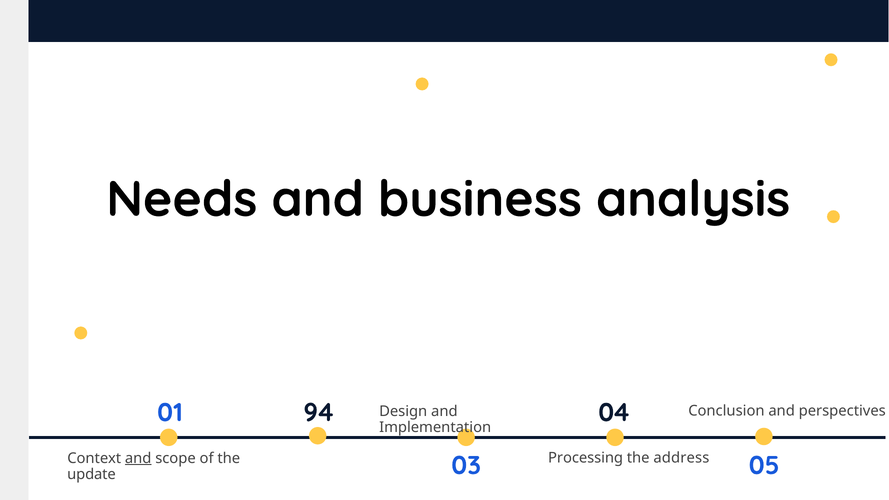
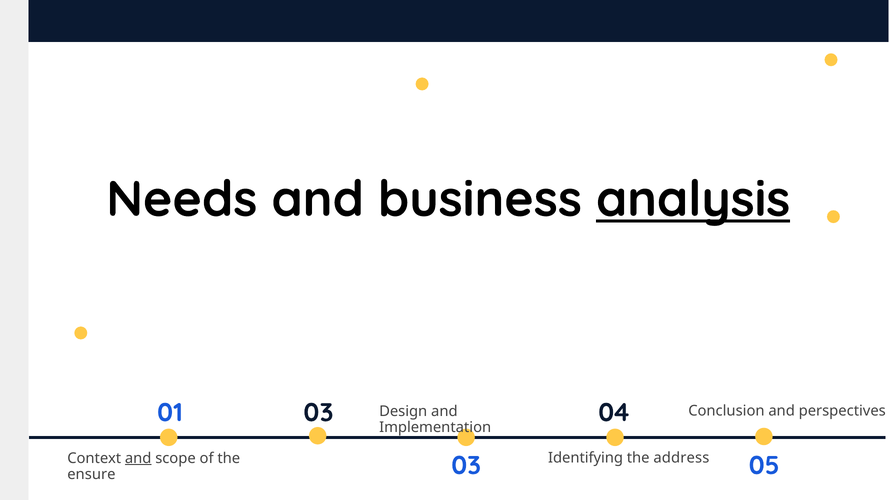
analysis underline: none -> present (693, 199)
01 94: 94 -> 03 (318, 413)
Processing: Processing -> Identifying (586, 458)
update: update -> ensure (91, 474)
